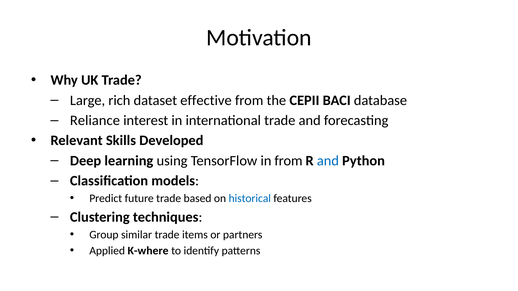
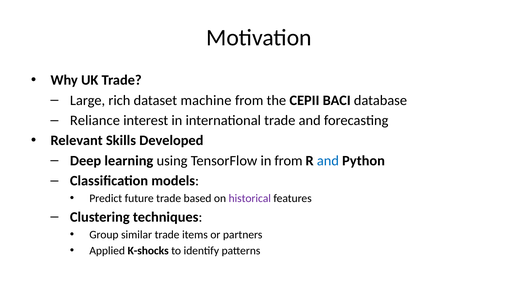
effective: effective -> machine (206, 100)
historical colour: blue -> purple (250, 199)
K-where: K-where -> K-shocks (148, 251)
